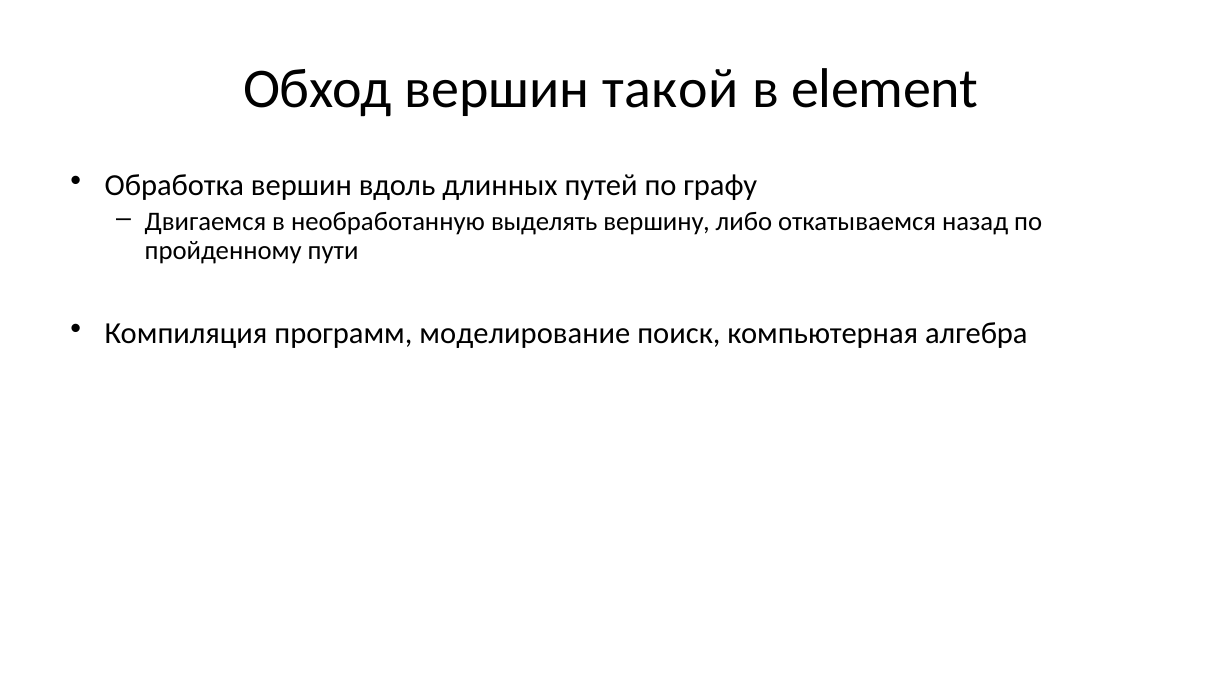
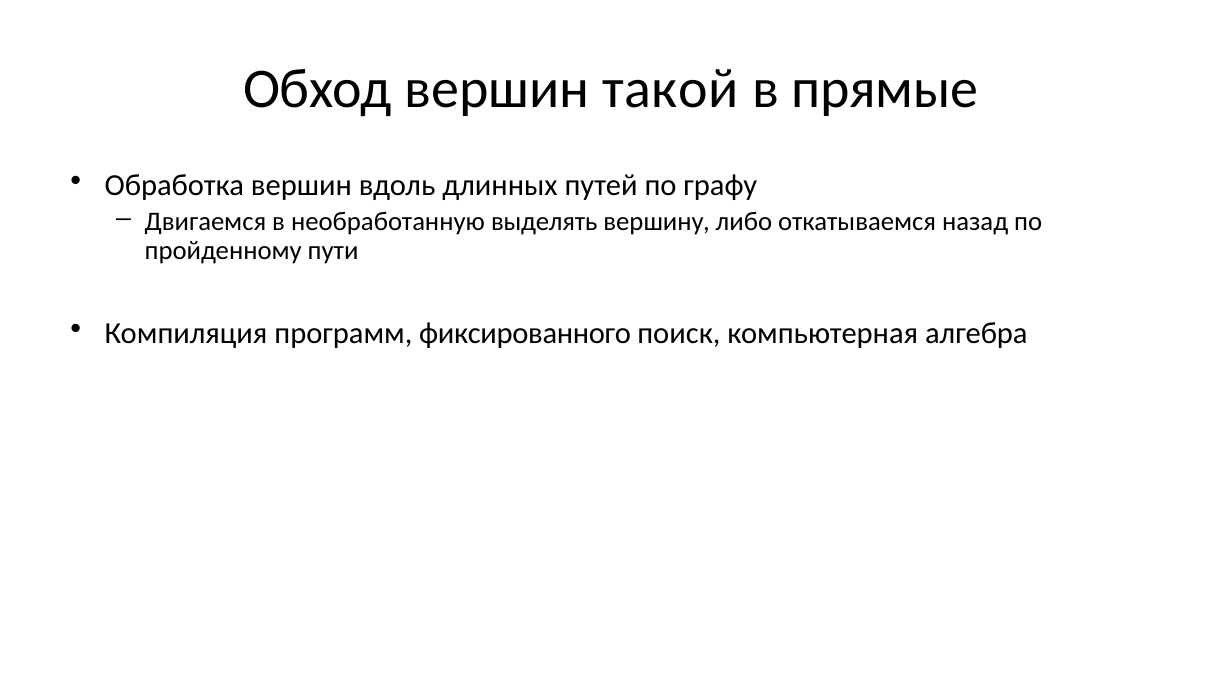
element: element -> прямые (885, 89)
моделирование: моделирование -> фиксированного (525, 334)
